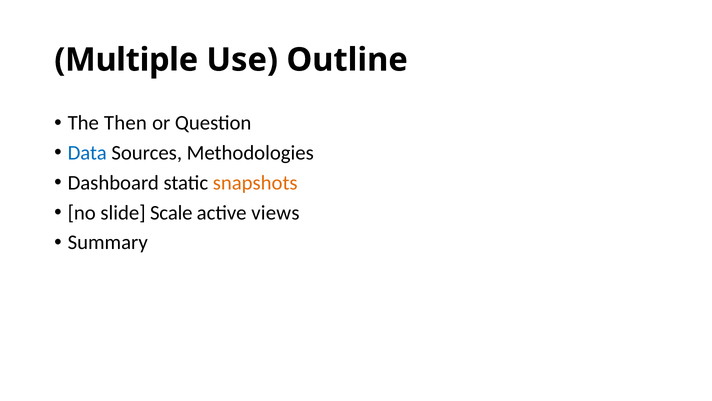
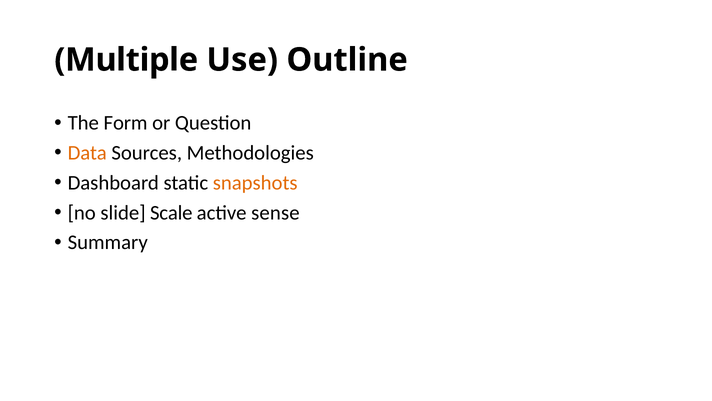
Then: Then -> Form (126, 123)
Data colour: blue -> orange (87, 153)
views: views -> sense (275, 212)
